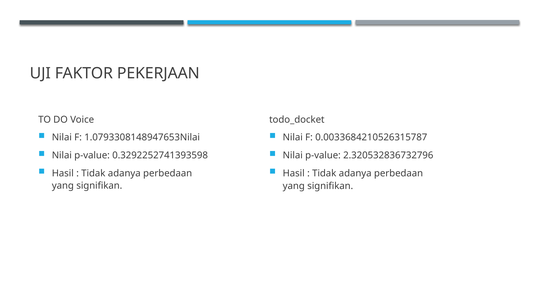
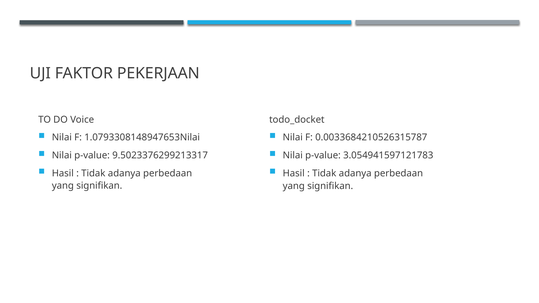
2.320532836732796: 2.320532836732796 -> 3.054941597121783 (388, 155)
0.3292252741393598: 0.3292252741393598 -> 9.5023376299213317 (160, 155)
